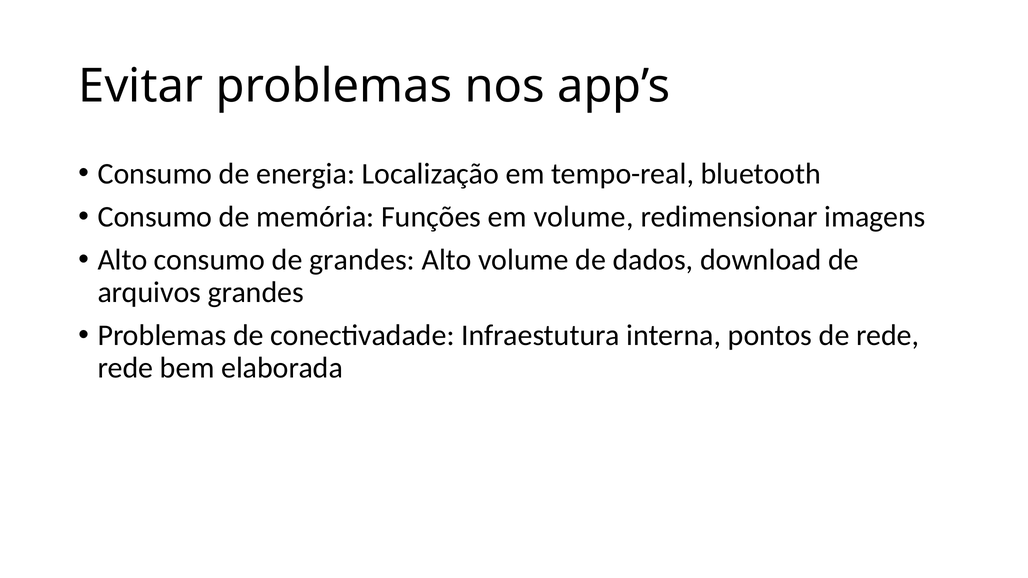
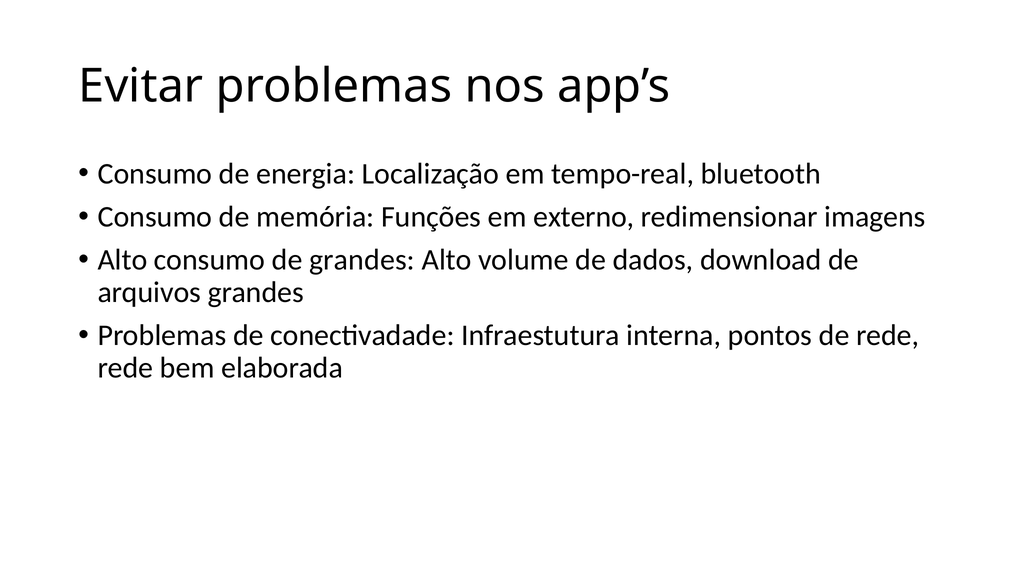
em volume: volume -> externo (584, 217)
